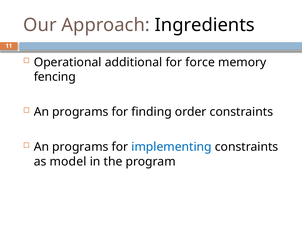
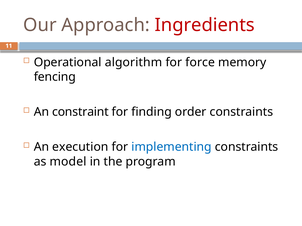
Ingredients colour: black -> red (205, 25)
additional: additional -> algorithm (134, 62)
programs: programs -> constraint (80, 112)
programs: programs -> execution (80, 147)
